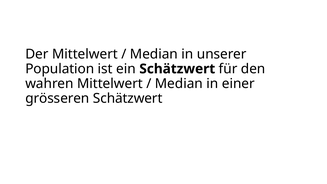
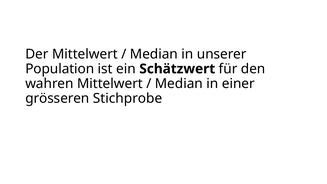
grösseren Schätzwert: Schätzwert -> Stichprobe (128, 98)
